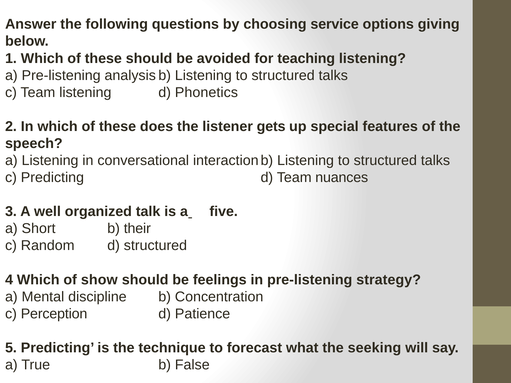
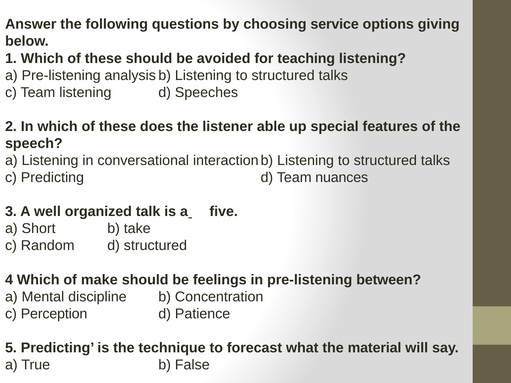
Phonetics: Phonetics -> Speeches (206, 92)
gets: gets -> able (271, 127)
their: their -> take (137, 229)
show: show -> make (99, 280)
strategy: strategy -> between (389, 280)
seeking: seeking -> material (375, 348)
